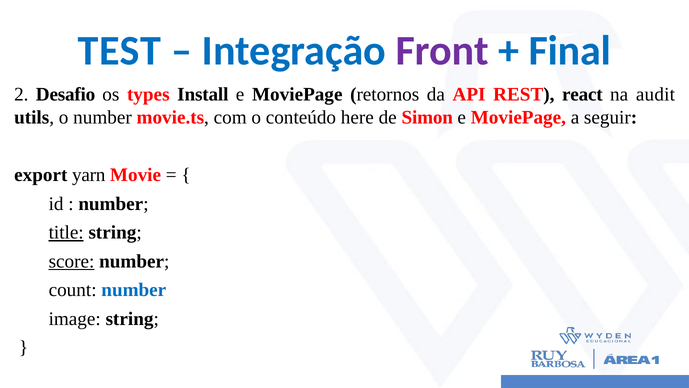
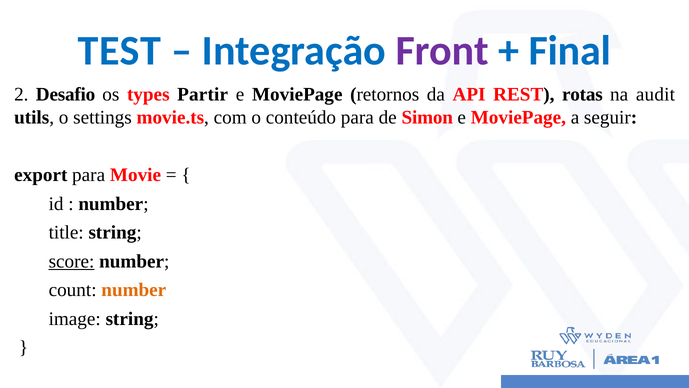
Install: Install -> Partir (203, 94)
react: react -> rotas (582, 94)
o number: number -> settings (103, 117)
conteúdo here: here -> para (357, 117)
export yarn: yarn -> para (89, 175)
title underline: present -> none (66, 232)
number colour: blue -> orange (134, 290)
